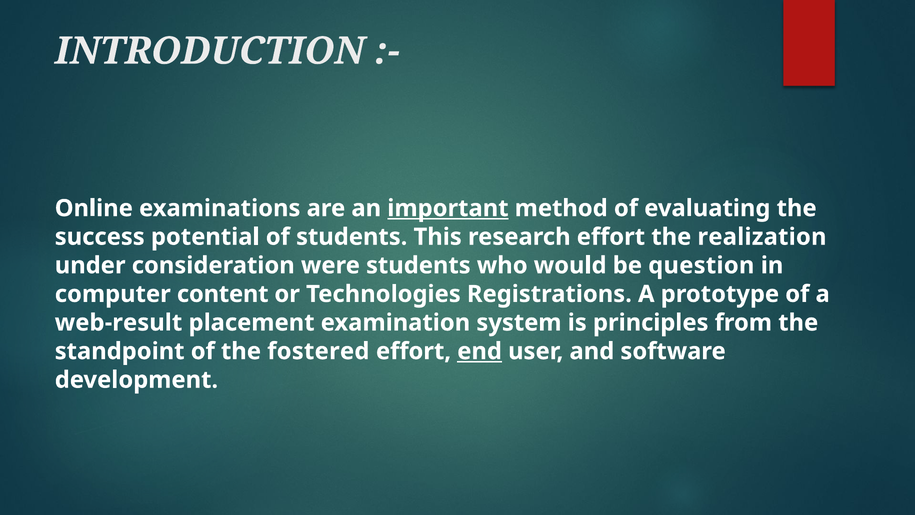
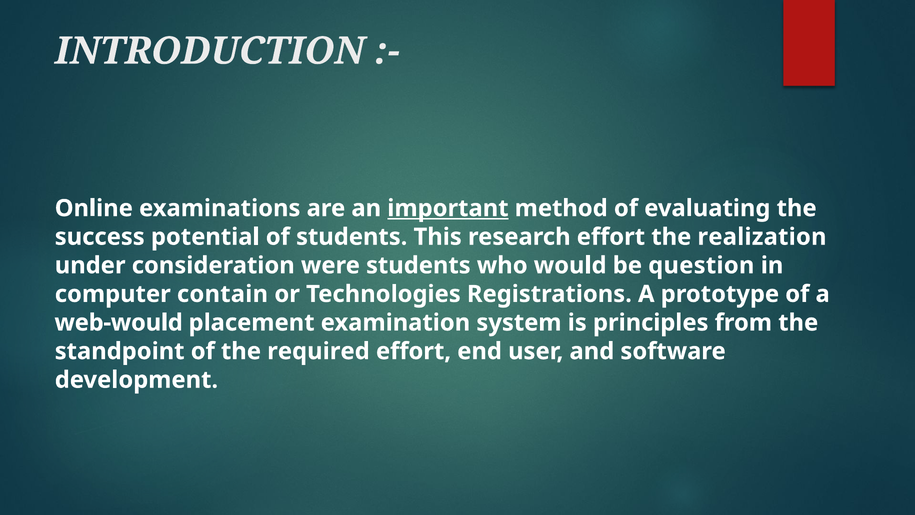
content: content -> contain (222, 294)
web-result: web-result -> web-would (119, 323)
fostered: fostered -> required (318, 351)
end underline: present -> none (480, 351)
